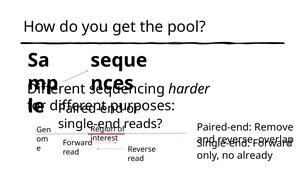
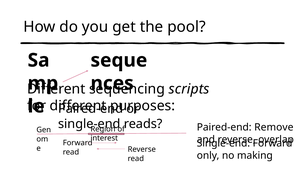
harder: harder -> scripts (189, 89)
already: already -> making (255, 155)
